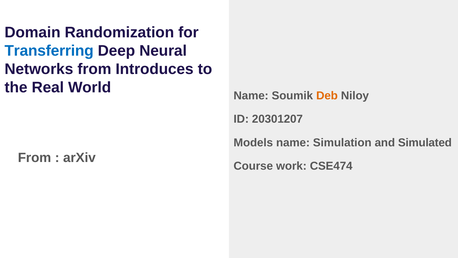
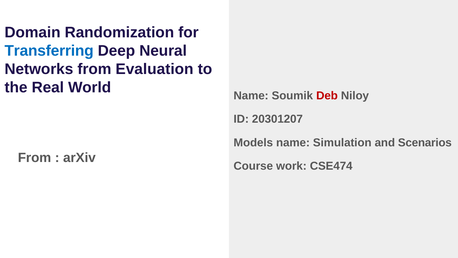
Introduces: Introduces -> Evaluation (155, 69)
Deb colour: orange -> red (327, 96)
Simulated: Simulated -> Scenarios (425, 142)
